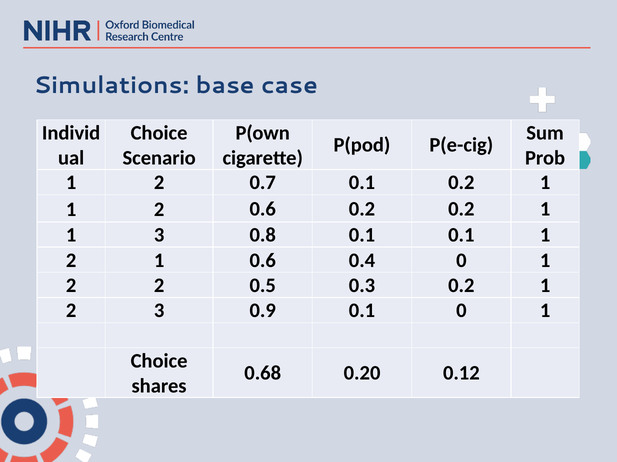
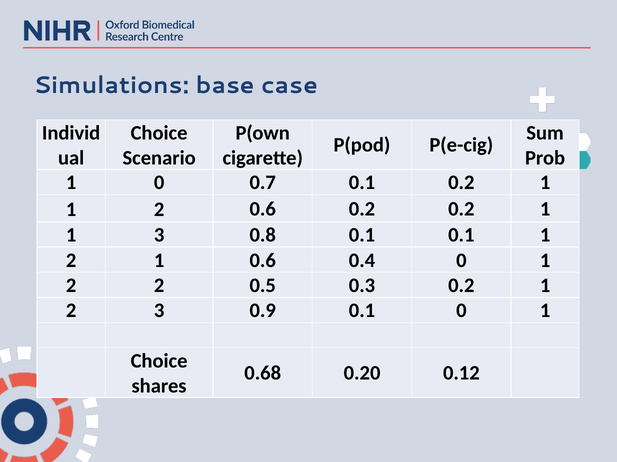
2: 2 -> 0 (159, 183)
